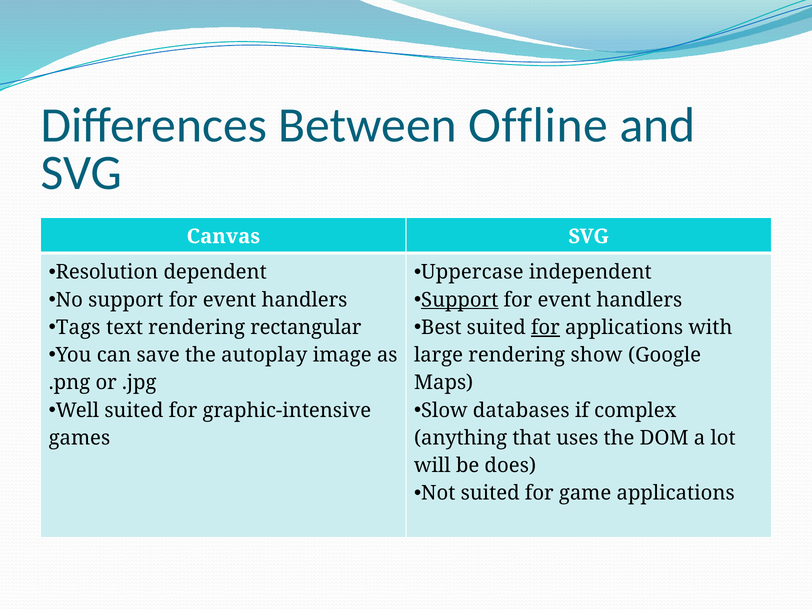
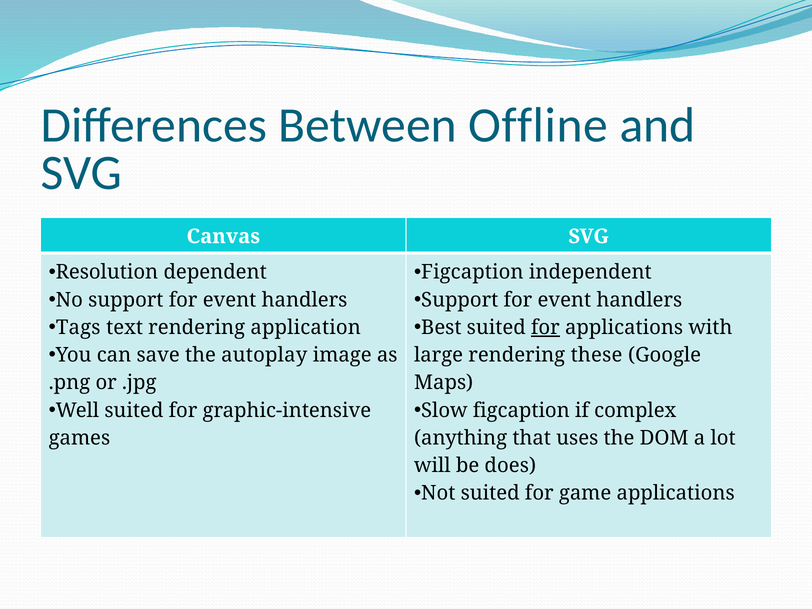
Uppercase: Uppercase -> Figcaption (472, 272)
Support underline: present -> none (460, 300)
rectangular: rectangular -> application (306, 327)
show: show -> these (597, 355)
Slow databases: databases -> figcaption (521, 410)
